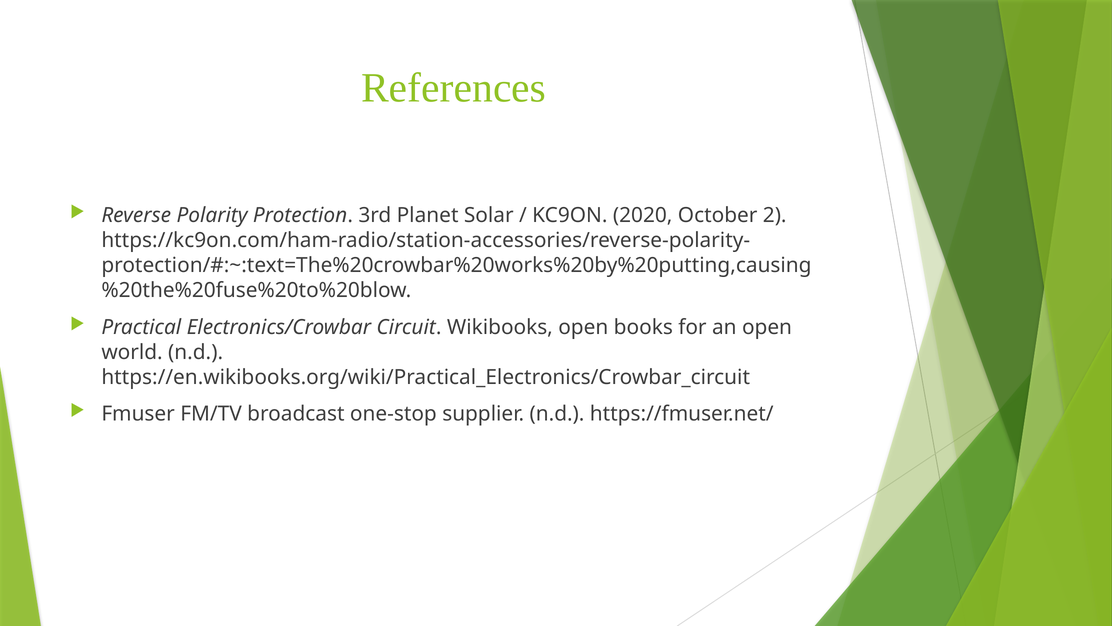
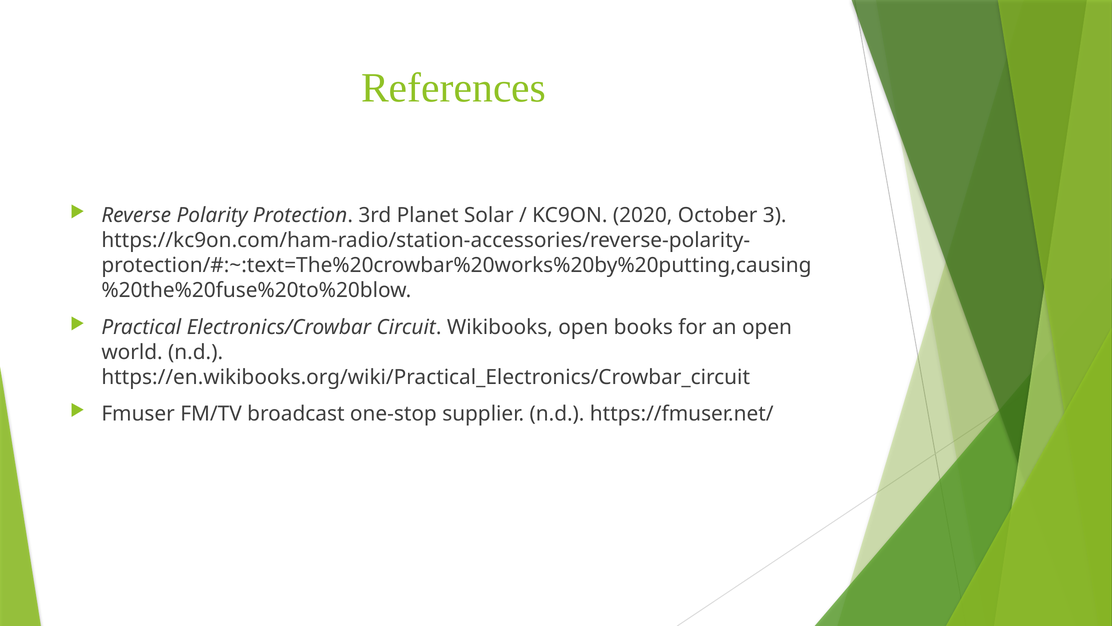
2: 2 -> 3 (775, 215)
